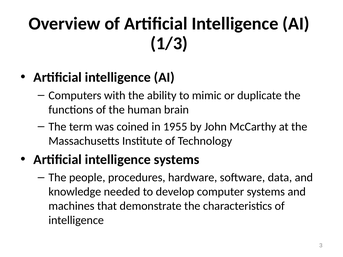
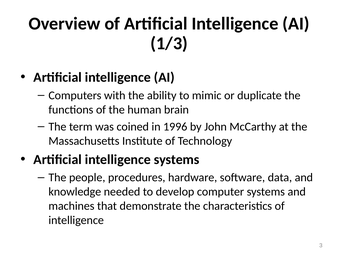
1955: 1955 -> 1996 (175, 127)
